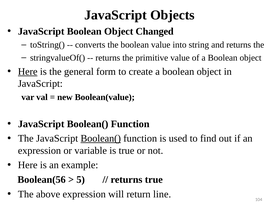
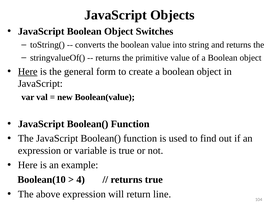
Changed: Changed -> Switches (155, 31)
Boolean( underline: present -> none (101, 139)
Boolean(56: Boolean(56 -> Boolean(10 (42, 180)
5: 5 -> 4 (81, 180)
